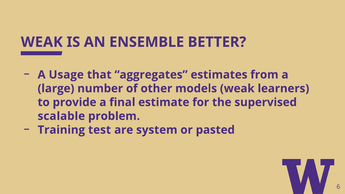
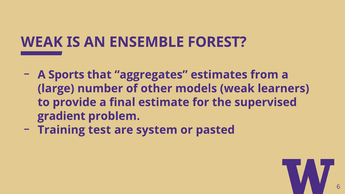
BETTER: BETTER -> FOREST (217, 42)
Usage: Usage -> Sports (66, 75)
scalable: scalable -> gradient (61, 116)
